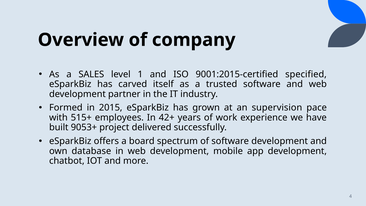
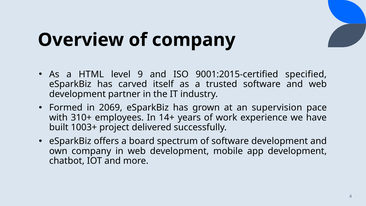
SALES: SALES -> HTML (91, 74)
1: 1 -> 9 (140, 74)
2015: 2015 -> 2069 (111, 108)
515+: 515+ -> 310+ (81, 118)
42+: 42+ -> 14+ (167, 118)
9053+: 9053+ -> 1003+ (84, 127)
own database: database -> company (91, 151)
